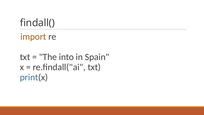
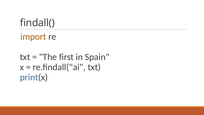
into: into -> first (66, 57)
